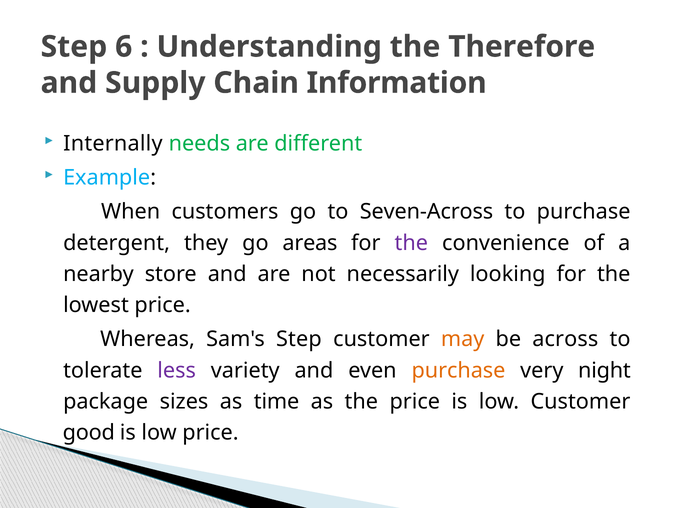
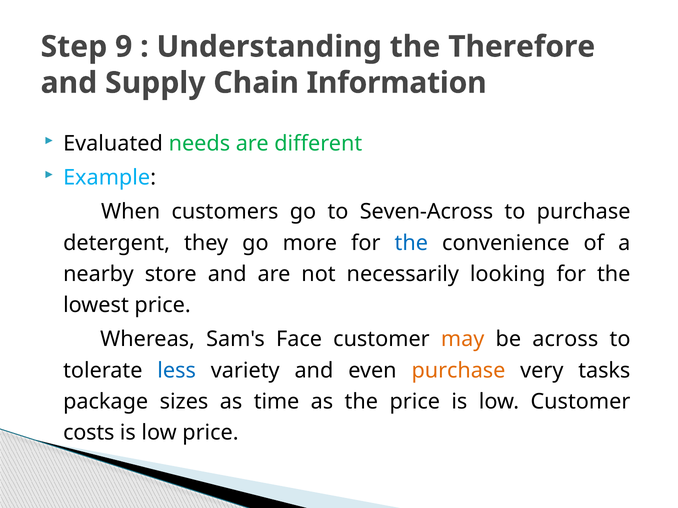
6: 6 -> 9 (124, 47)
Internally: Internally -> Evaluated (113, 144)
areas: areas -> more (310, 243)
the colour: purple -> blue (411, 243)
Sam's Step: Step -> Face (299, 340)
less colour: purple -> blue (177, 371)
night: night -> tasks (604, 371)
good: good -> costs (89, 433)
